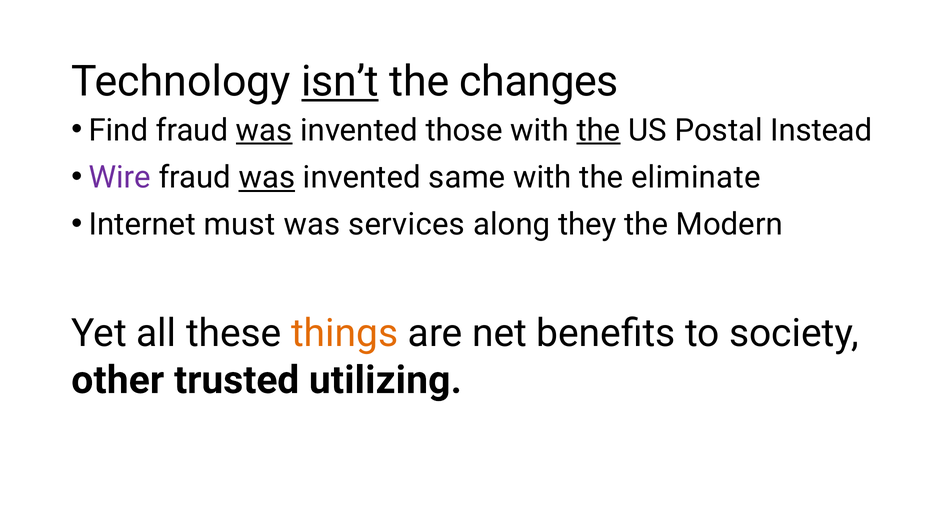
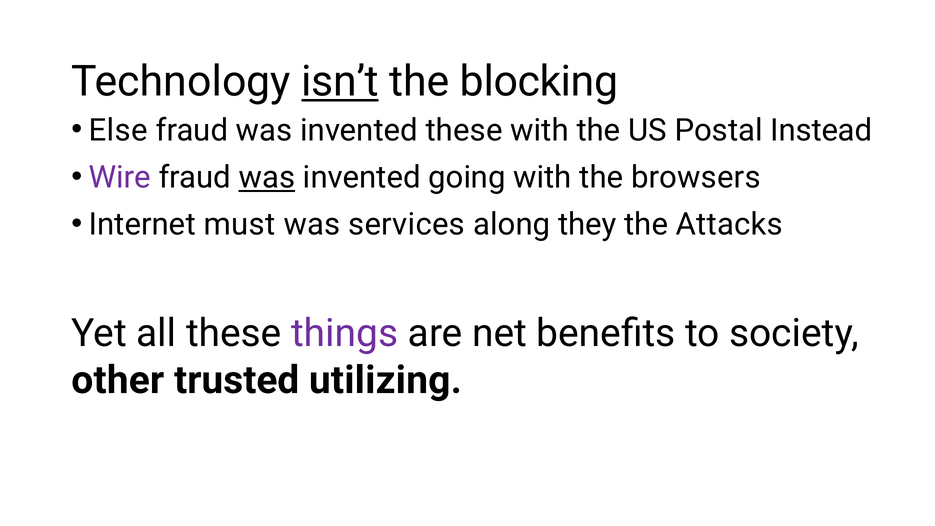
changes: changes -> blocking (539, 82)
Find: Find -> Else (118, 130)
was underline: present -> none (264, 130)
invented those: those -> these (464, 130)
the underline: present -> none (598, 130)
same: same -> going (467, 177)
eliminate: eliminate -> browsers (696, 177)
Modern: Modern -> Attacks (729, 225)
things colour: orange -> purple (345, 333)
